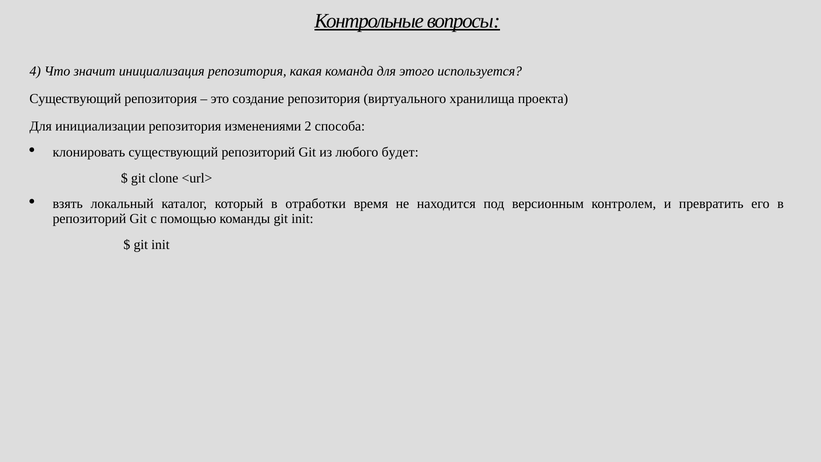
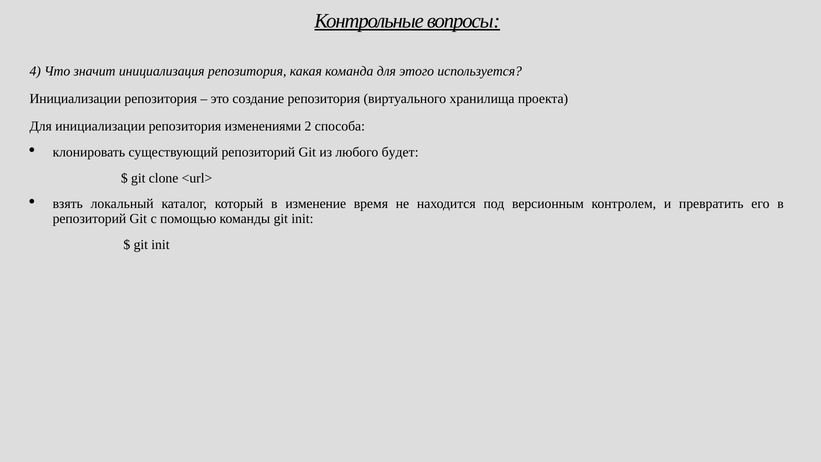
Существующий: Существующий -> Инициализации (75, 99)
отработки: отработки -> изменение (316, 204)
